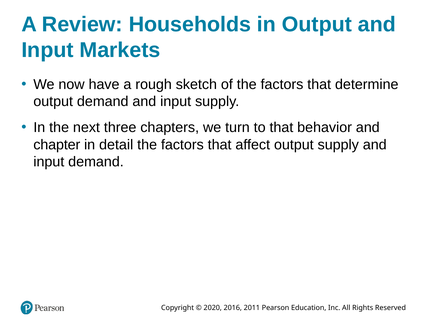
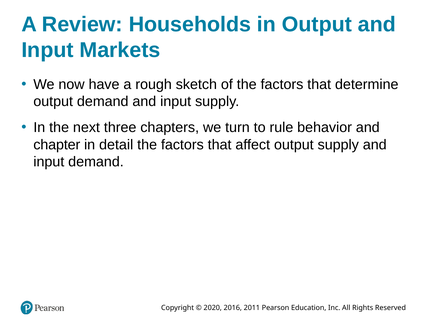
to that: that -> rule (281, 128)
